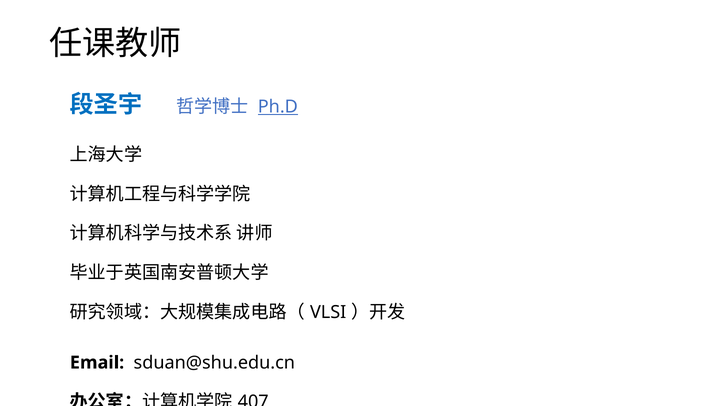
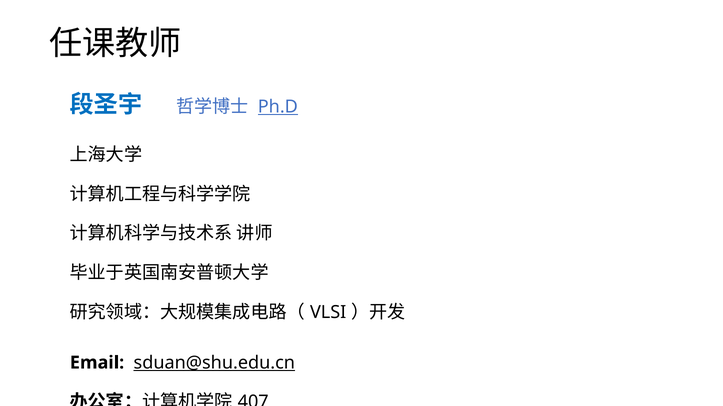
sduan@shu.edu.cn underline: none -> present (214, 363)
